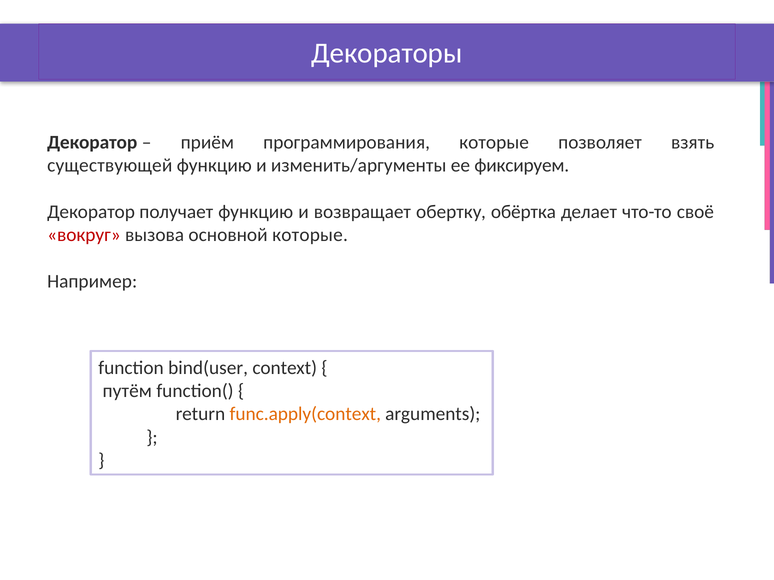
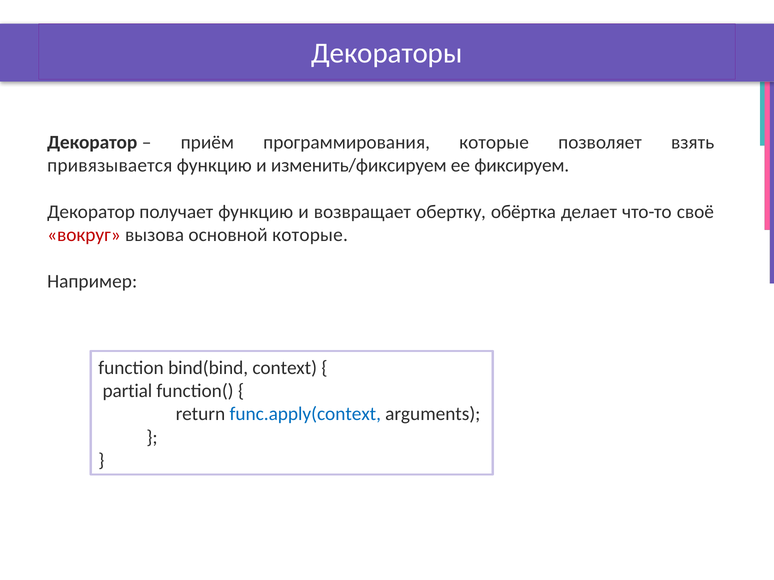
существующей: существующей -> привязывается (110, 166)
изменить/аргументы: изменить/аргументы -> изменить/фиксируем (359, 166)
bind(user: bind(user -> bind(bind (208, 368)
путём: путём -> partial (127, 391)
func.apply(context colour: orange -> blue (305, 414)
